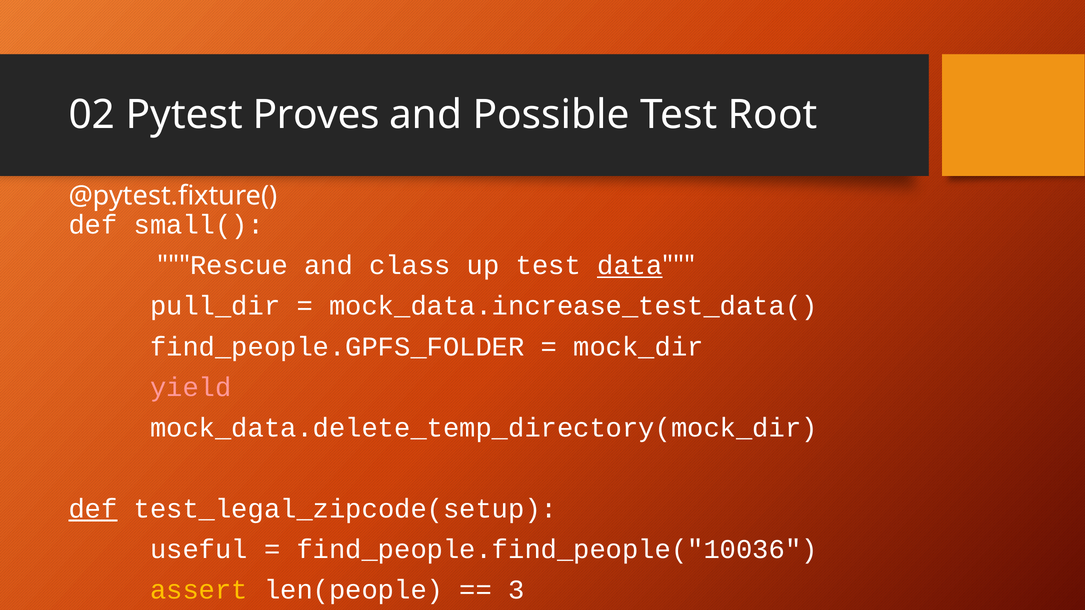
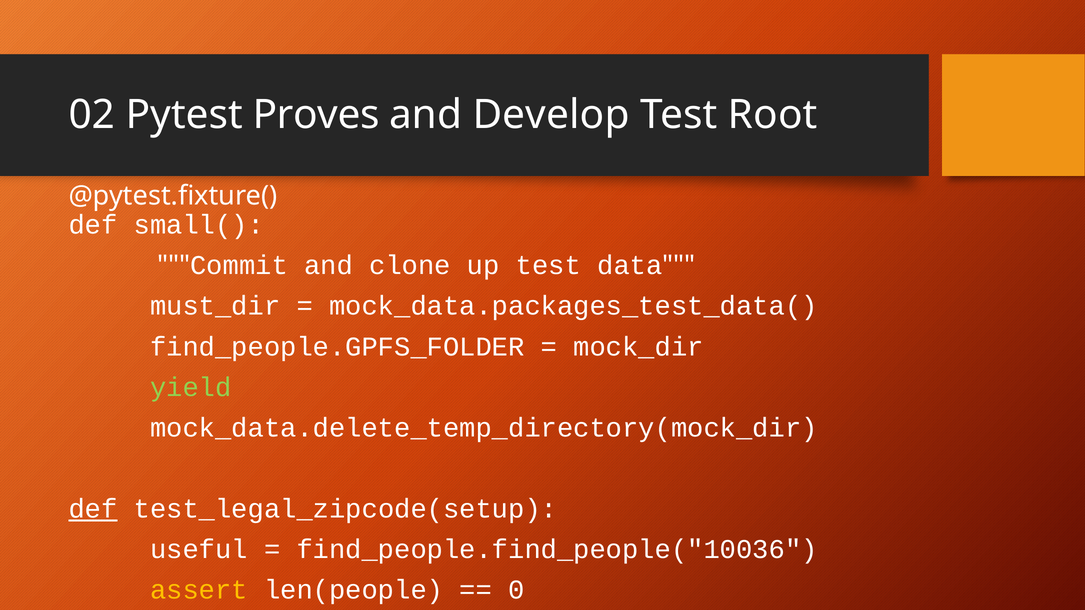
Possible: Possible -> Develop (551, 115)
Rescue: Rescue -> Commit (239, 266)
class: class -> clone (410, 266)
data underline: present -> none (630, 266)
pull_dir: pull_dir -> must_dir (215, 306)
mock_data.increase_test_data(: mock_data.increase_test_data( -> mock_data.packages_test_data( (573, 306)
yield colour: pink -> light green (191, 387)
3: 3 -> 0 (516, 590)
